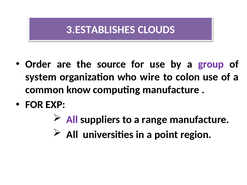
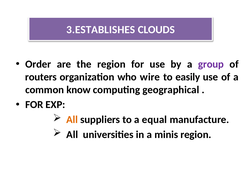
the source: source -> region (111, 64)
system: system -> routers (41, 77)
colon: colon -> easily (188, 77)
computing manufacture: manufacture -> geographical (171, 90)
All colour: purple -> orange (72, 120)
range: range -> equal (154, 120)
point: point -> minis (166, 135)
